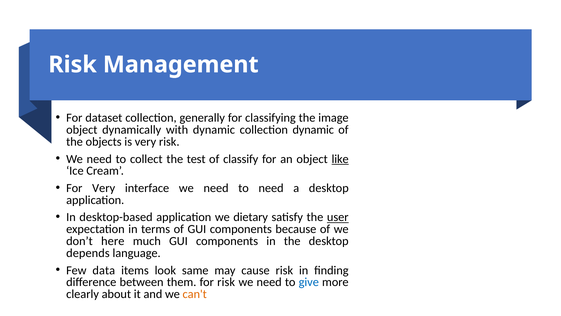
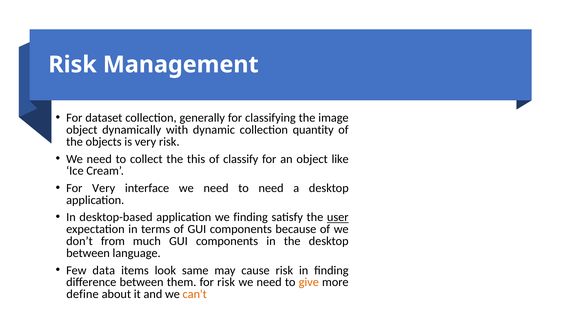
collection dynamic: dynamic -> quantity (313, 130)
test: test -> this (196, 159)
like underline: present -> none (340, 159)
we dietary: dietary -> finding (251, 217)
here: here -> from (113, 241)
depends: depends -> between (88, 253)
give colour: blue -> orange (309, 282)
clearly: clearly -> define (83, 294)
